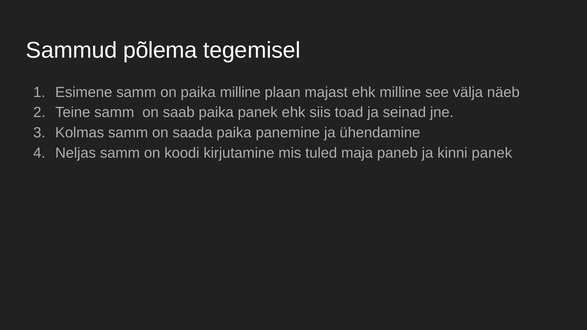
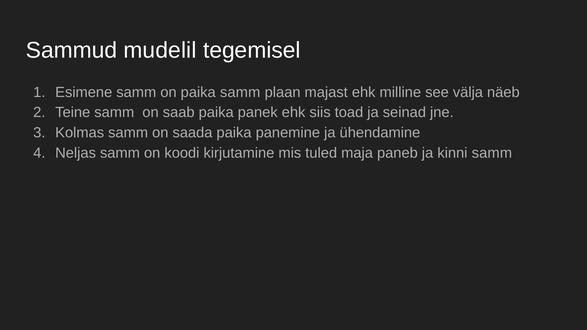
põlema: põlema -> mudelil (160, 50)
paika milline: milline -> samm (240, 92)
kinni panek: panek -> samm (492, 153)
